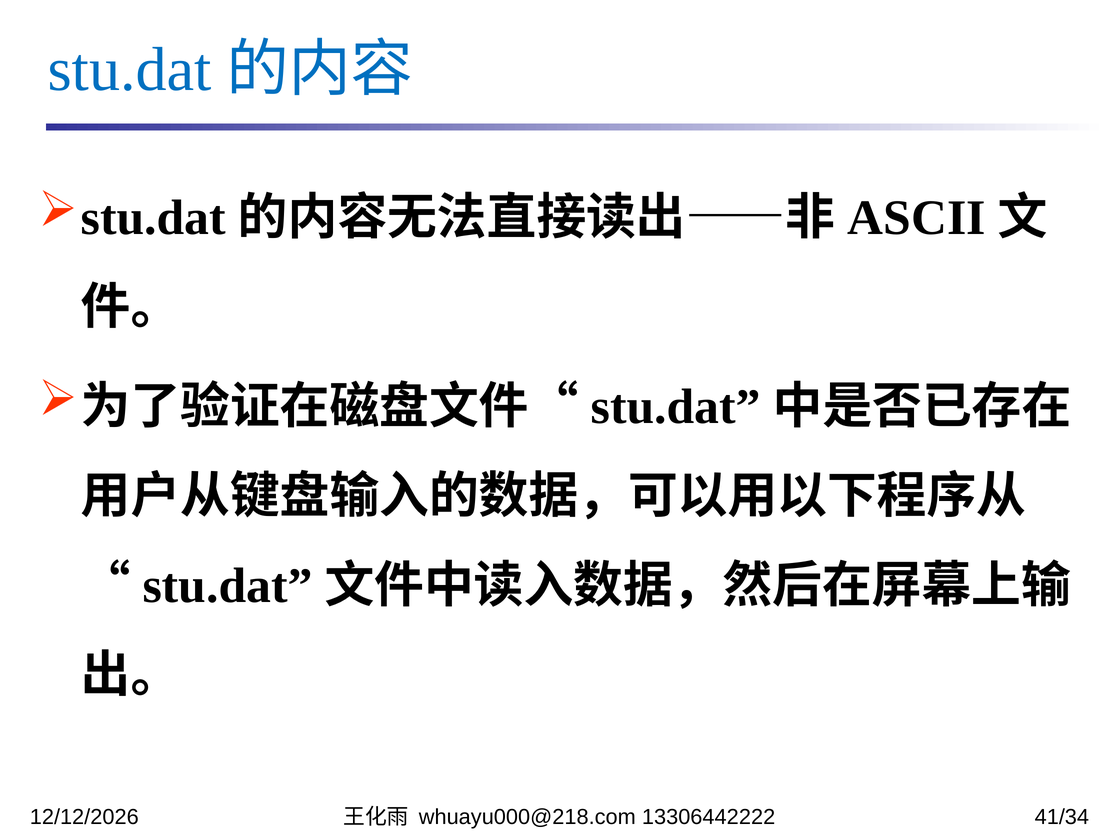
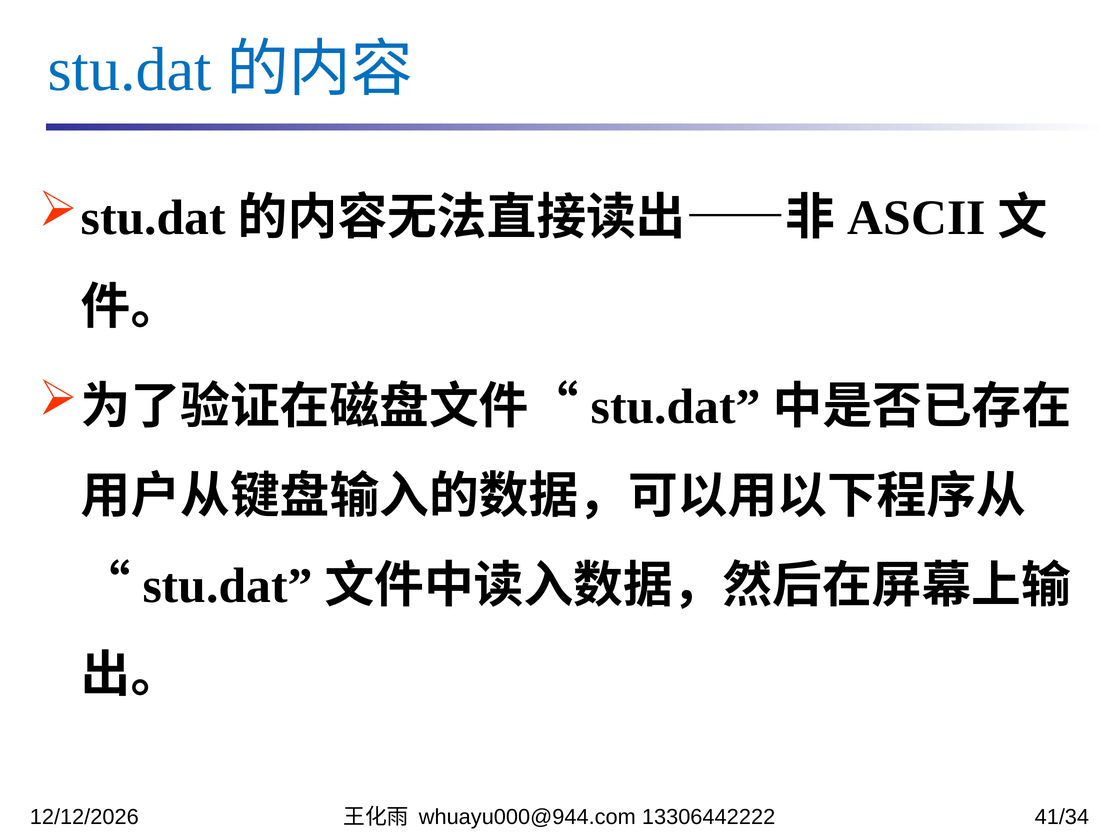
whuayu000@218.com: whuayu000@218.com -> whuayu000@944.com (527, 817)
